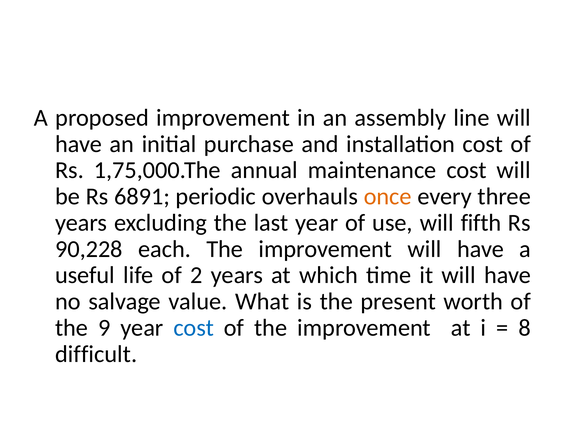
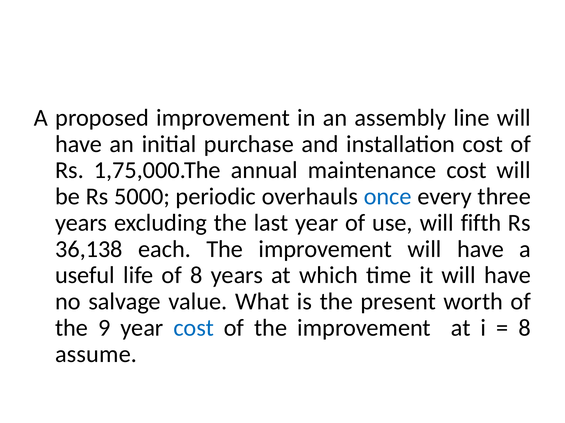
6891: 6891 -> 5000 (142, 197)
once colour: orange -> blue (388, 197)
90,228: 90,228 -> 36,138 (89, 249)
of 2: 2 -> 8 (196, 276)
difficult: difficult -> assume (96, 355)
